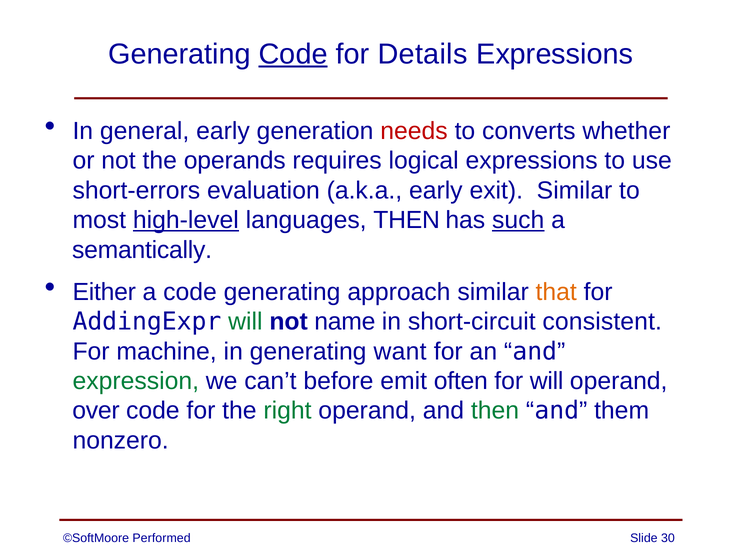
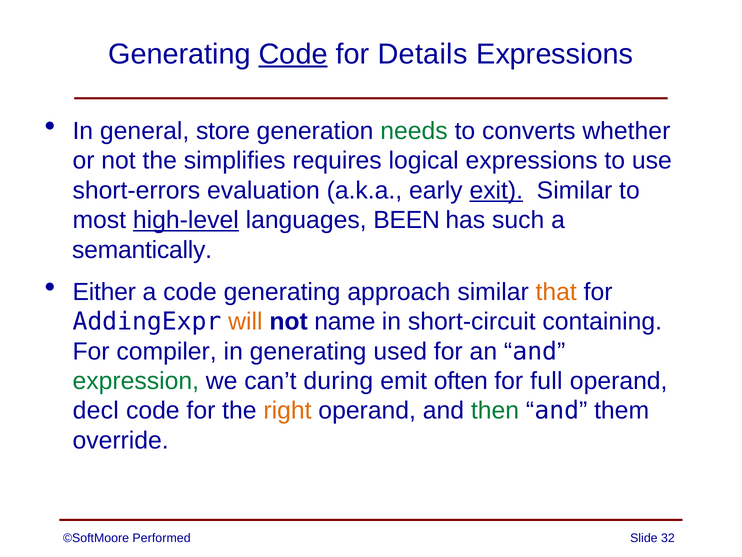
general early: early -> store (223, 131)
needs colour: red -> green (414, 131)
operands: operands -> simplifies (235, 161)
exit underline: none -> present (496, 190)
languages THEN: THEN -> BEEN (407, 220)
such underline: present -> none (518, 220)
will colour: green -> orange (245, 321)
consistent: consistent -> containing (602, 321)
machine: machine -> compiler (167, 351)
want: want -> used (400, 351)
before: before -> during (338, 381)
for will: will -> full (546, 381)
over: over -> decl (96, 410)
right colour: green -> orange (287, 410)
nonzero: nonzero -> override (121, 440)
30: 30 -> 32 (668, 538)
